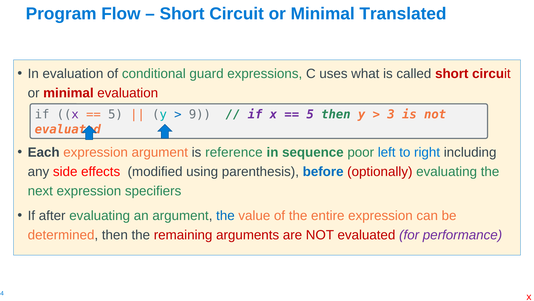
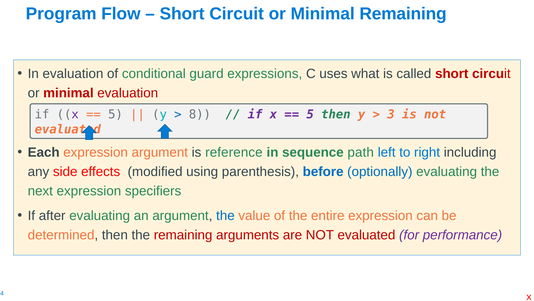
Minimal Translated: Translated -> Remaining (403, 14)
9: 9 -> 8 (200, 114)
poor: poor -> path (361, 152)
optionally colour: red -> blue (380, 171)
